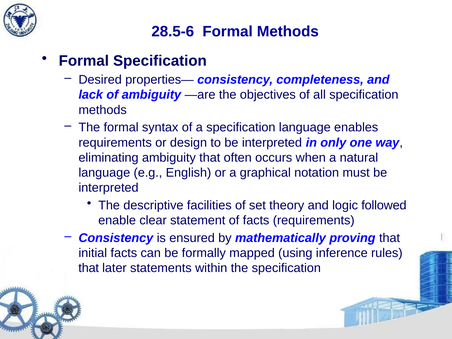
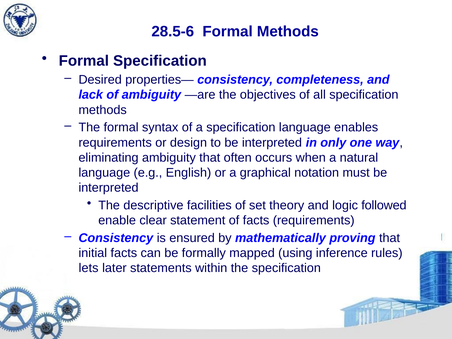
that: that -> lets (89, 268)
